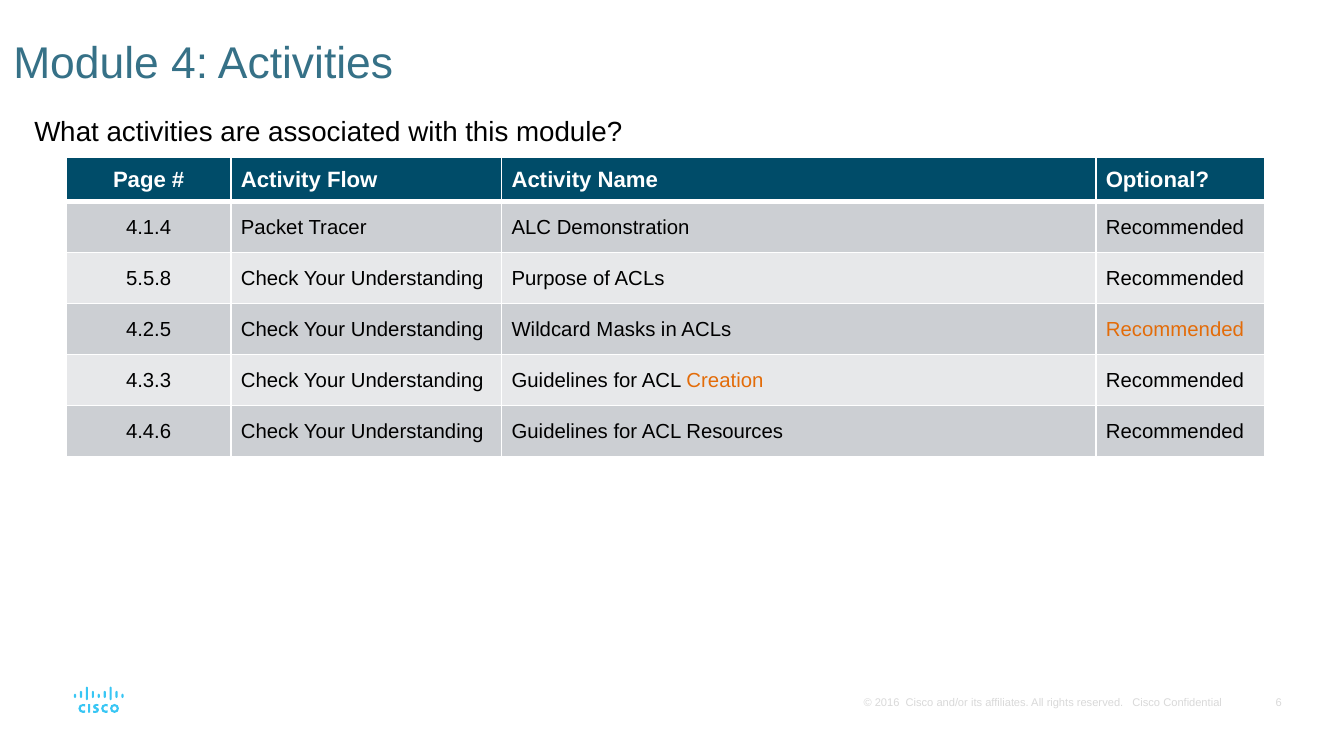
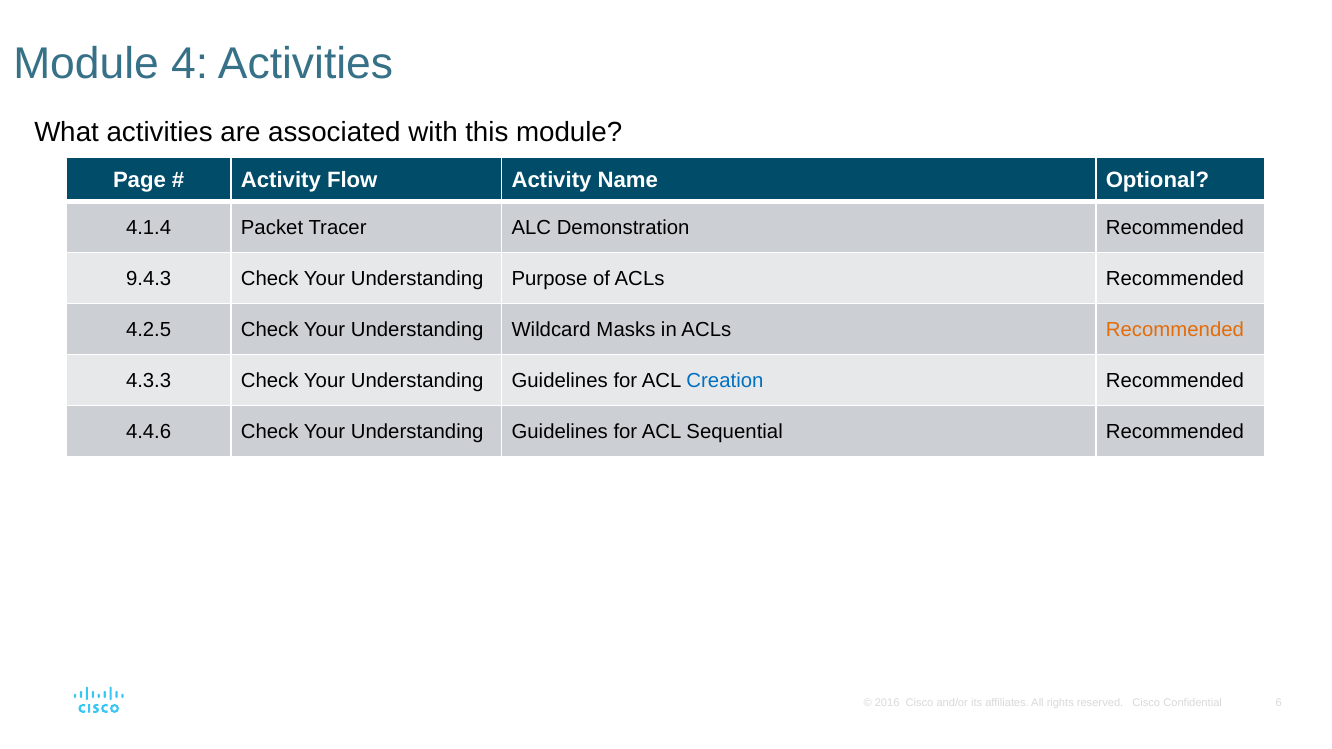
5.5.8: 5.5.8 -> 9.4.3 (149, 279)
Creation colour: orange -> blue (725, 381)
Resources: Resources -> Sequential (735, 432)
